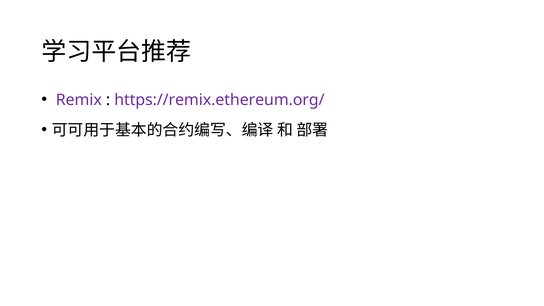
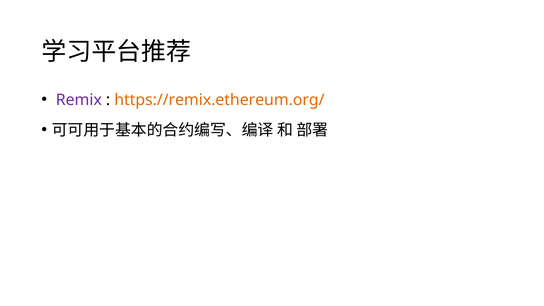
https://remix.ethereum.org/ colour: purple -> orange (219, 100)
